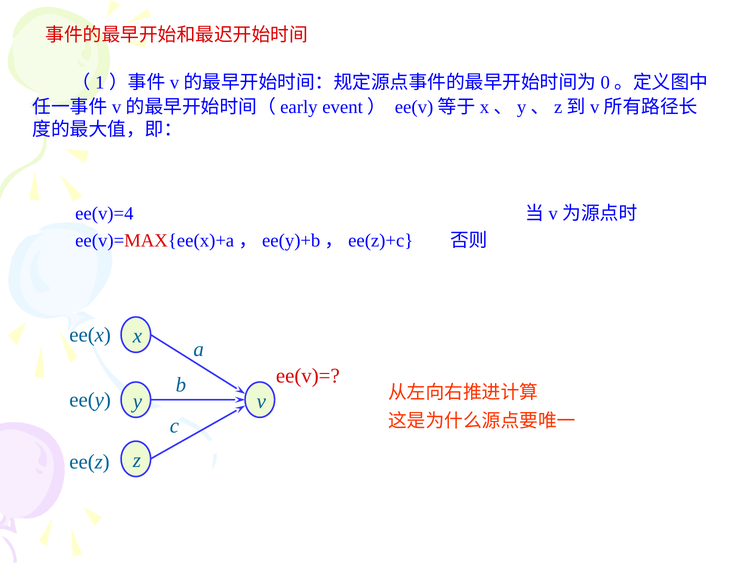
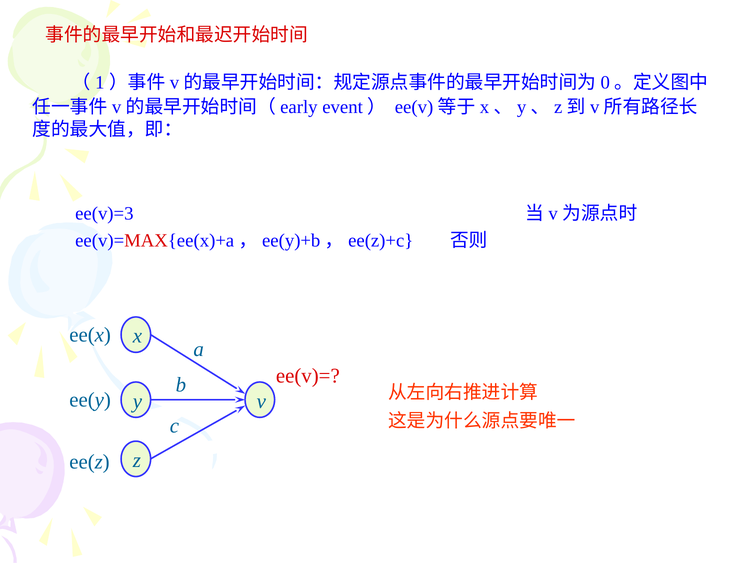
ee(v)=4: ee(v)=4 -> ee(v)=3 (104, 213)
